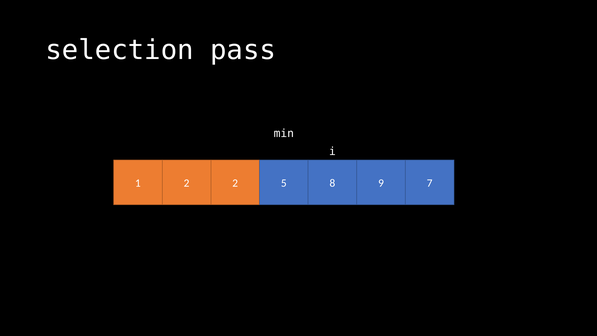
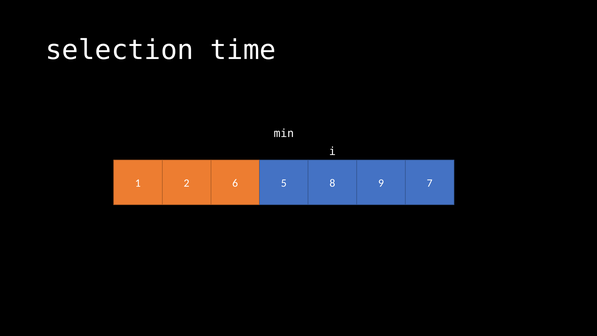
pass: pass -> time (243, 50)
2 2: 2 -> 6 (235, 183)
